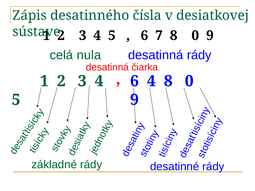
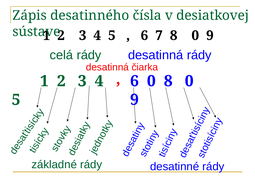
celá nula: nula -> rády (89, 55)
6 4: 4 -> 0 (151, 81)
